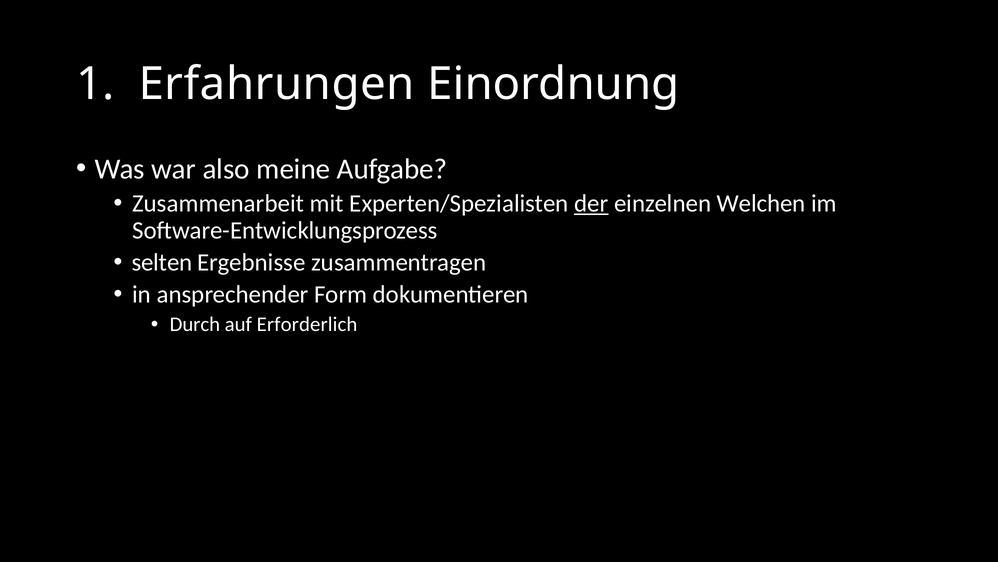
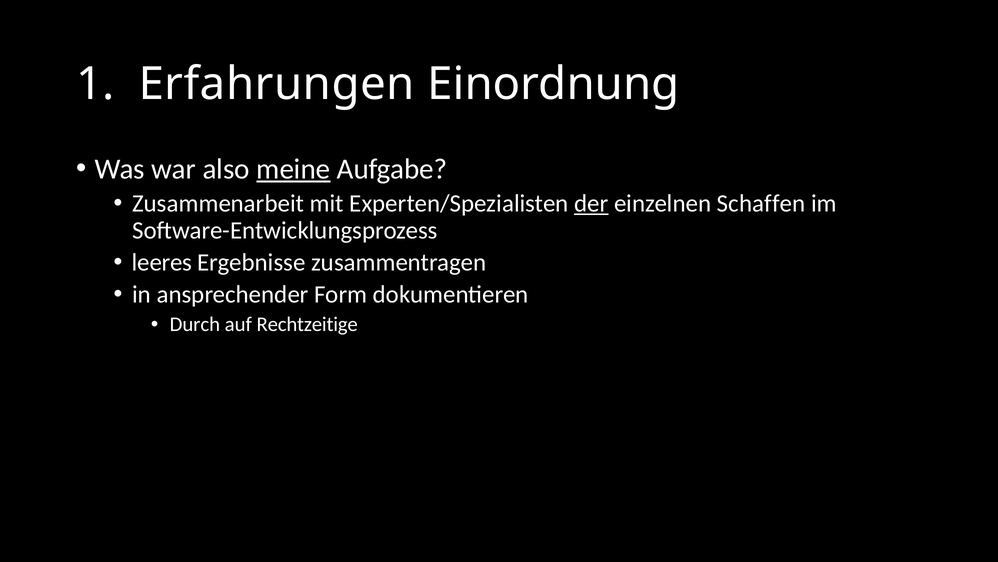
meine underline: none -> present (293, 169)
Welchen: Welchen -> Schaffen (761, 203)
selten: selten -> leeres (162, 262)
Erforderlich: Erforderlich -> Rechtzeitige (307, 324)
